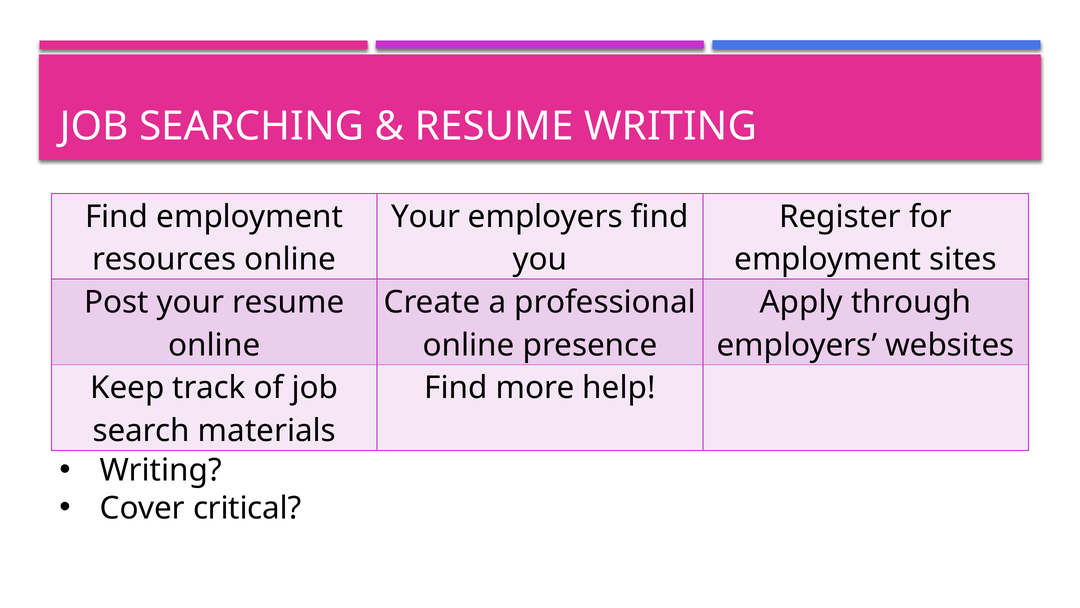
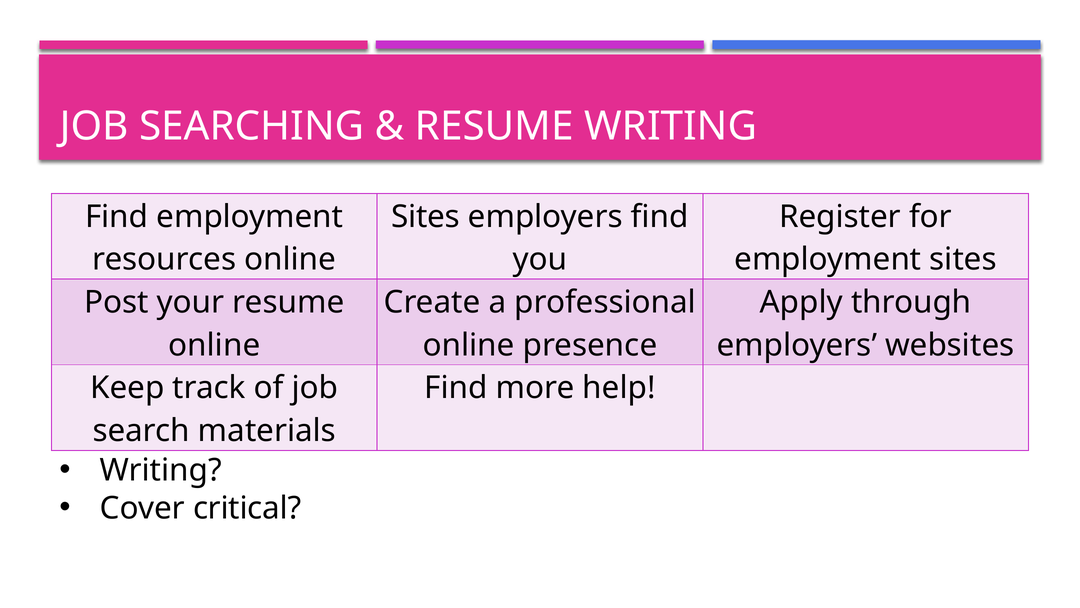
Your: Your -> Sites (426, 216)
